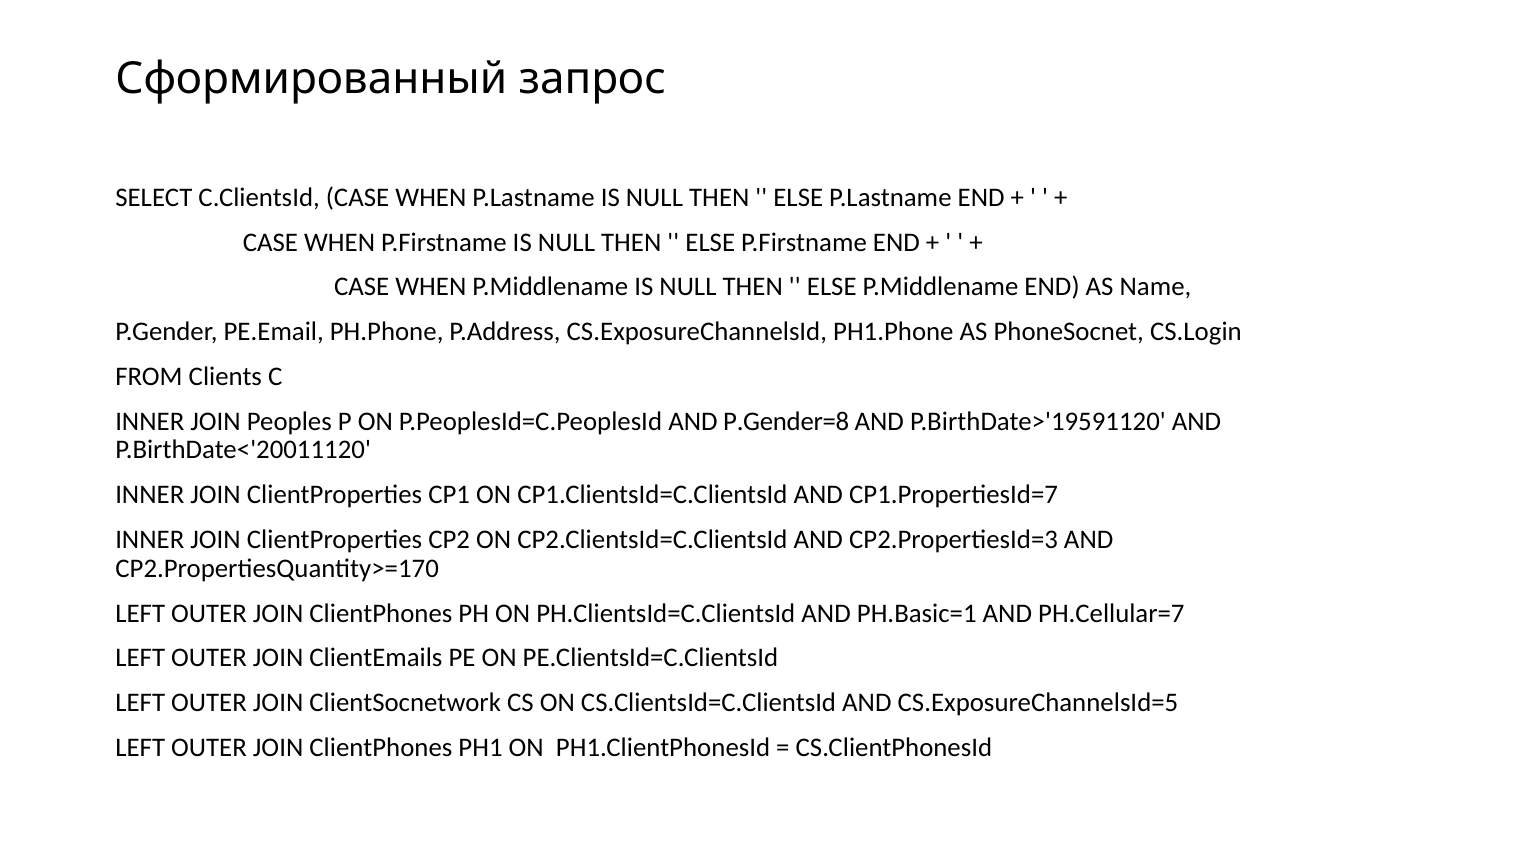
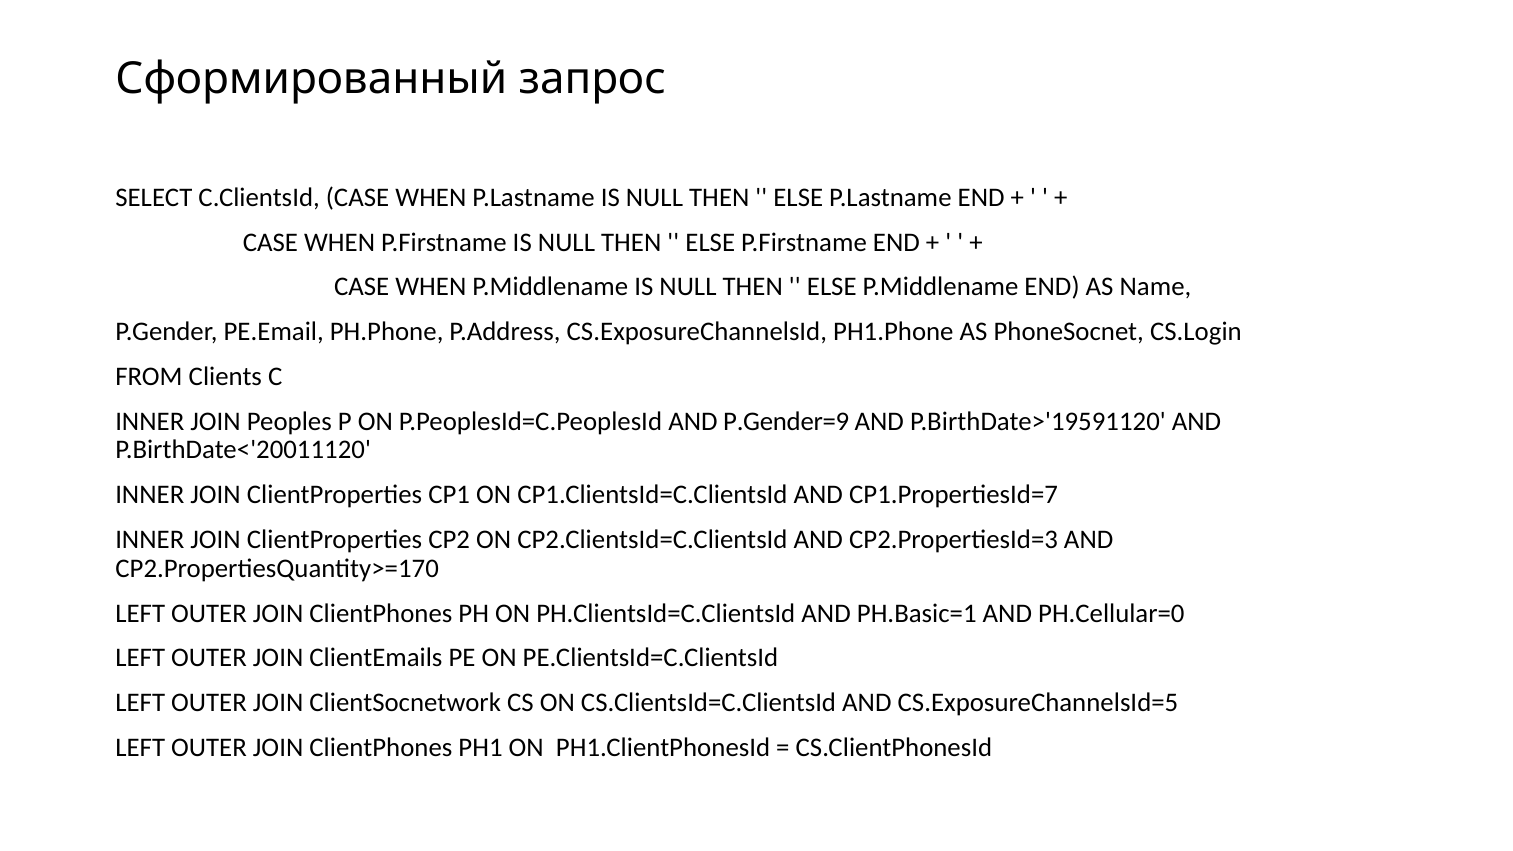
P.Gender=8: P.Gender=8 -> P.Gender=9 (786, 421)
PH.Cellular=7: PH.Cellular=7 -> PH.Cellular=0 (1111, 613)
